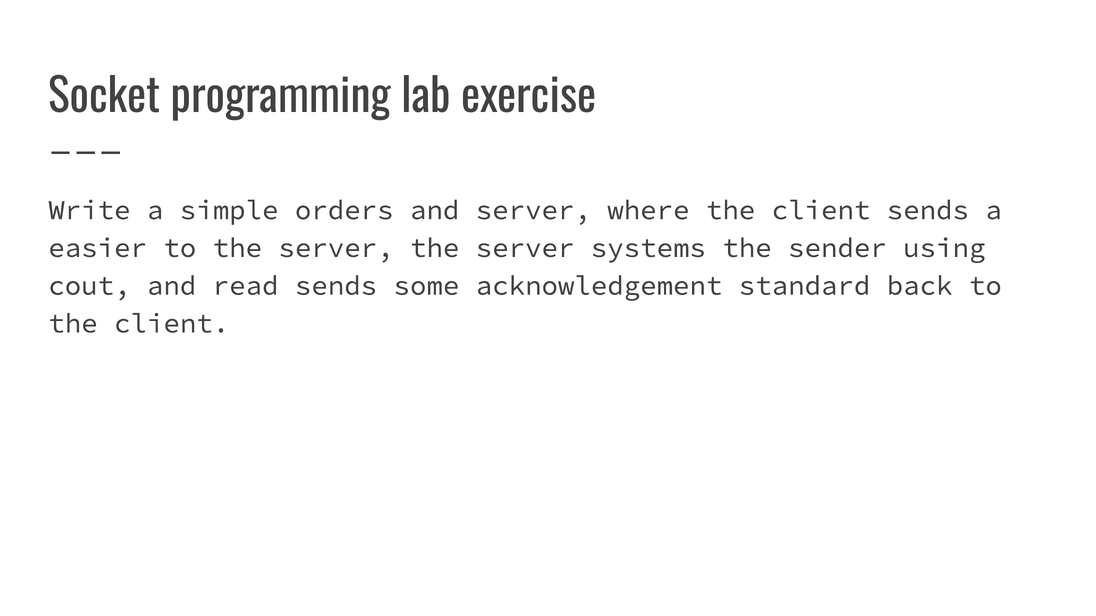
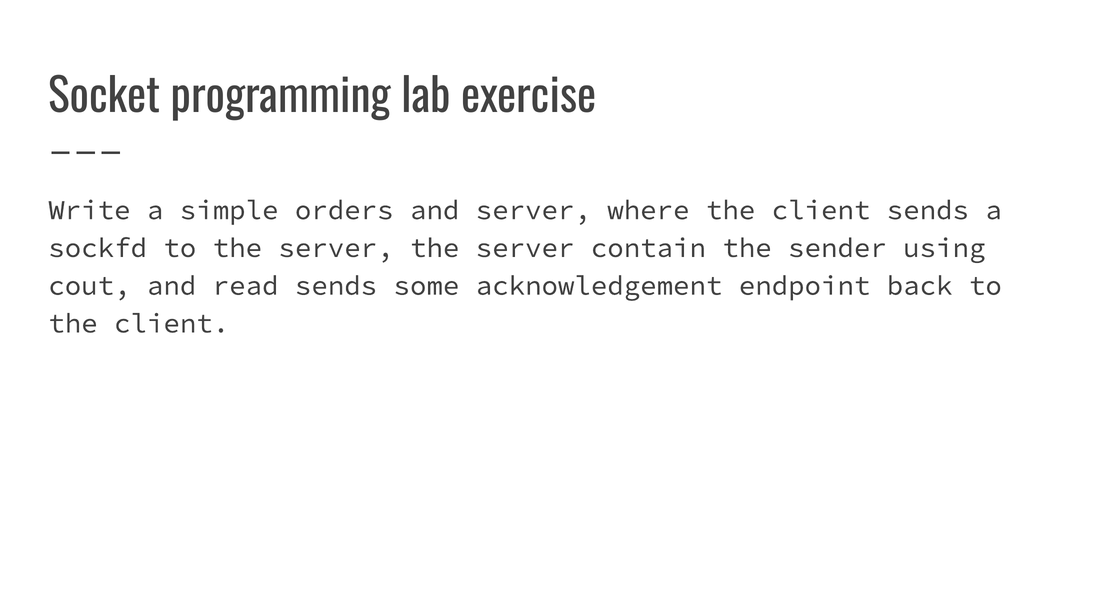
easier: easier -> sockfd (98, 248)
systems: systems -> contain (648, 248)
standard: standard -> endpoint (805, 286)
